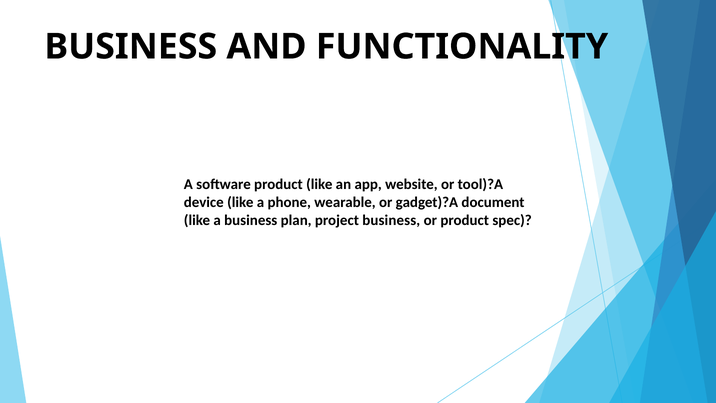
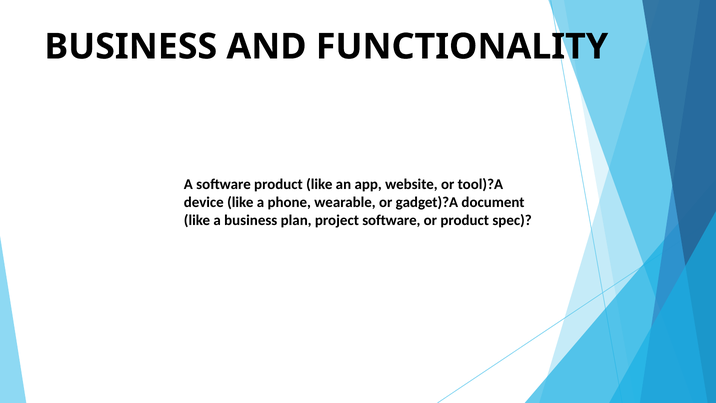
project business: business -> software (391, 220)
